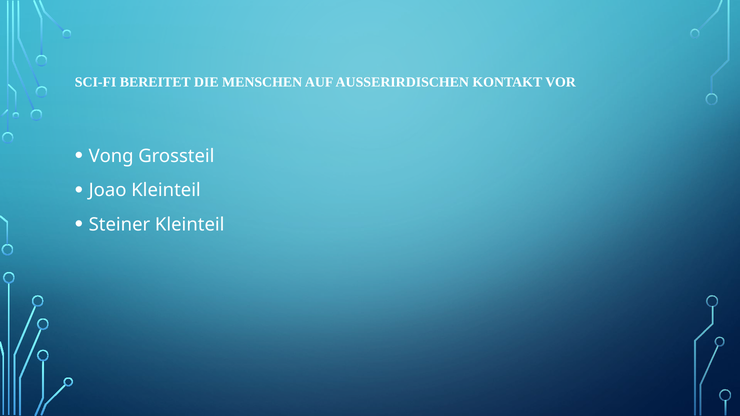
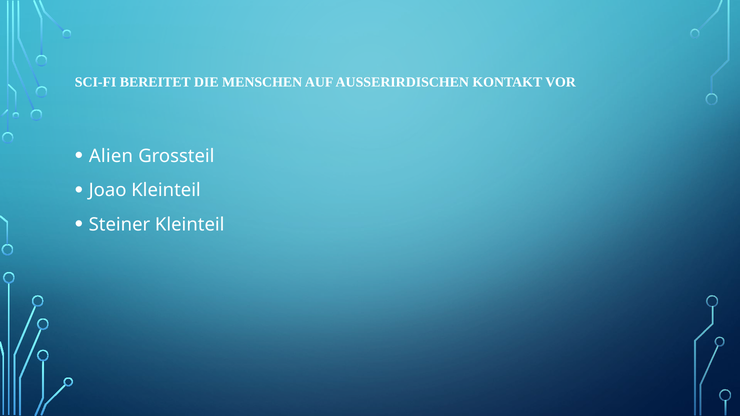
Vong: Vong -> Alien (111, 156)
